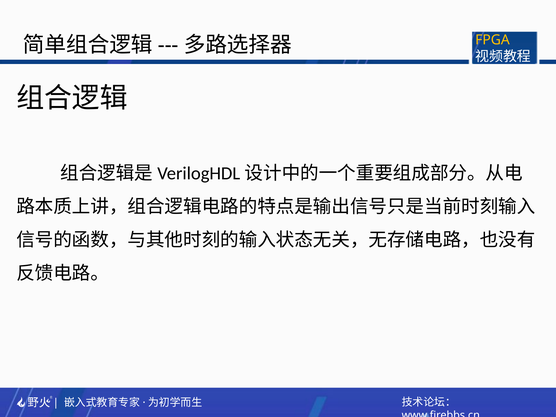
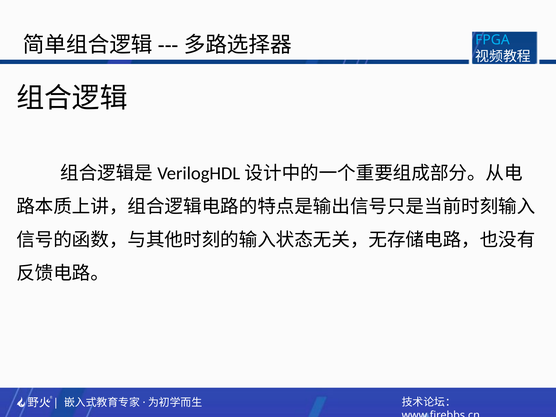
FPGA colour: yellow -> light blue (492, 40)
